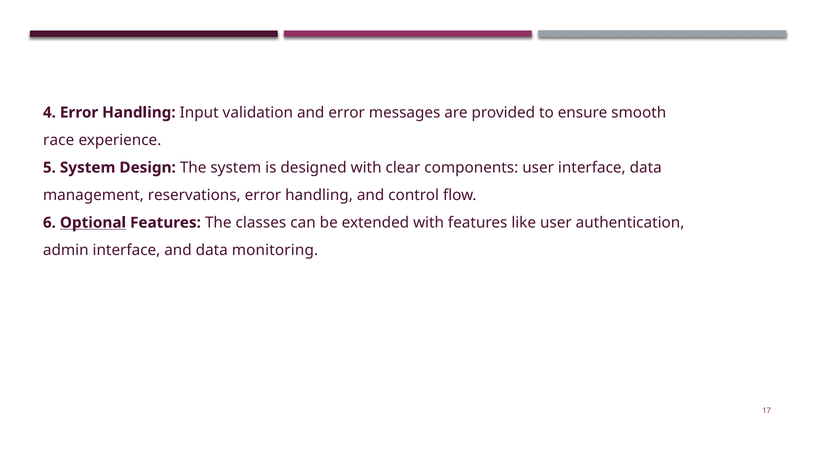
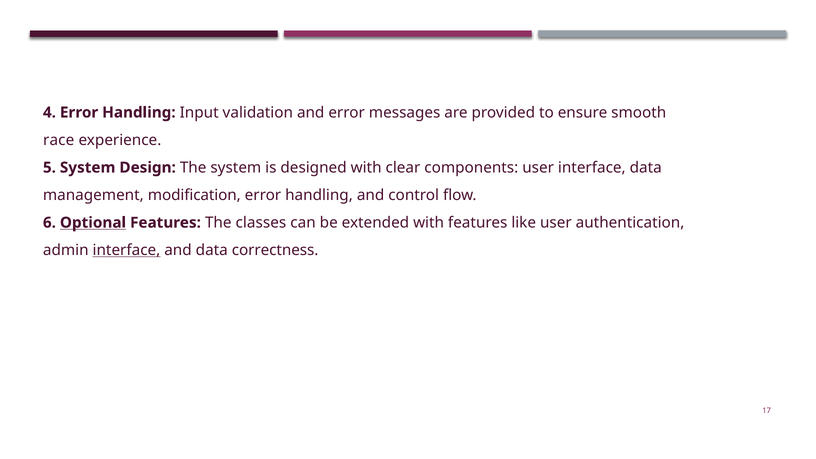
reservations: reservations -> modification (194, 195)
interface underline: none -> present (126, 250)
monitoring: monitoring -> correctness (275, 250)
